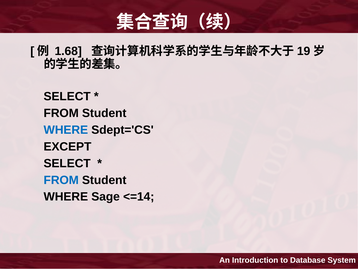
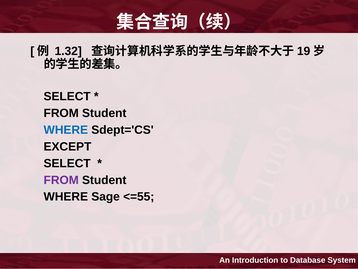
1.68: 1.68 -> 1.32 (68, 51)
FROM colour: blue -> purple (61, 180)
<=14: <=14 -> <=55 (139, 196)
